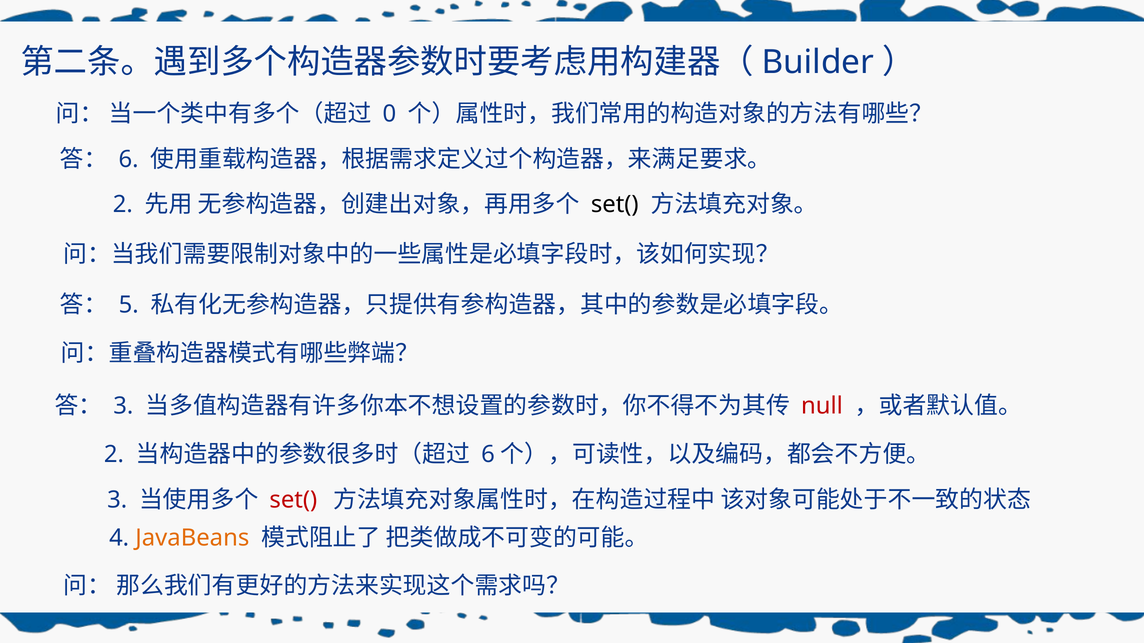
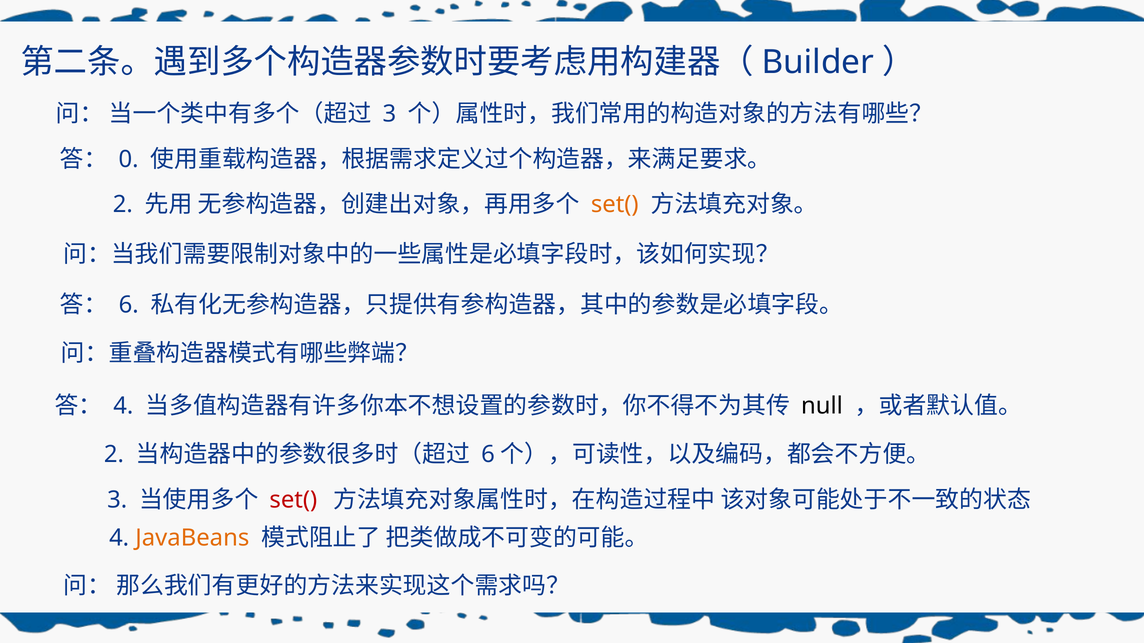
0: 0 -> 3 (389, 114)
6: 6 -> 0 (129, 160)
set( colour: black -> orange (615, 204)
5: 5 -> 6 (129, 305)
3: 3 -> 4 (123, 406)
null colour: red -> black (822, 406)
